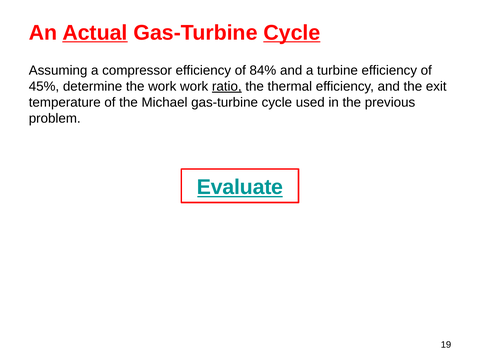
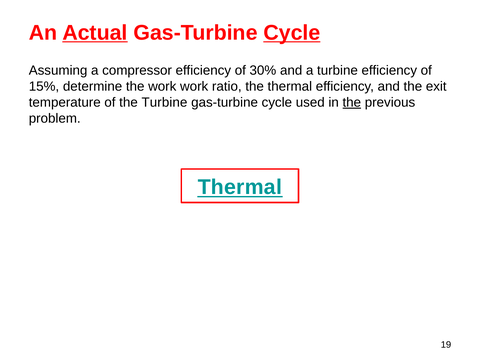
84%: 84% -> 30% (263, 70)
45%: 45% -> 15% (44, 86)
ratio underline: present -> none (227, 86)
the Michael: Michael -> Turbine (164, 102)
the underline: none -> present (352, 102)
Evaluate: Evaluate -> Thermal (240, 187)
